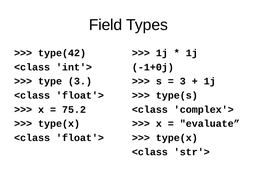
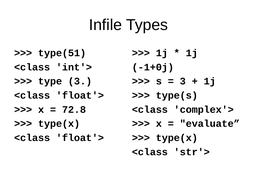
Field: Field -> Infile (105, 25)
type(42: type(42 -> type(51 (62, 53)
75.2: 75.2 -> 72.8 (74, 109)
